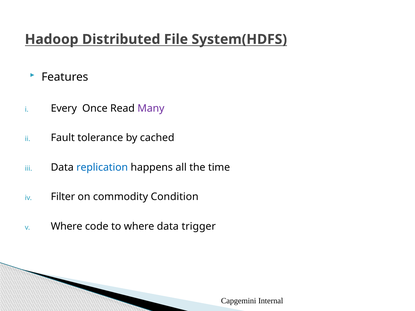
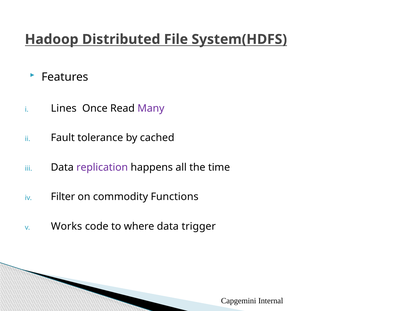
Every: Every -> Lines (64, 109)
replication colour: blue -> purple (102, 168)
Condition: Condition -> Functions (175, 197)
Where: Where -> Works (66, 227)
